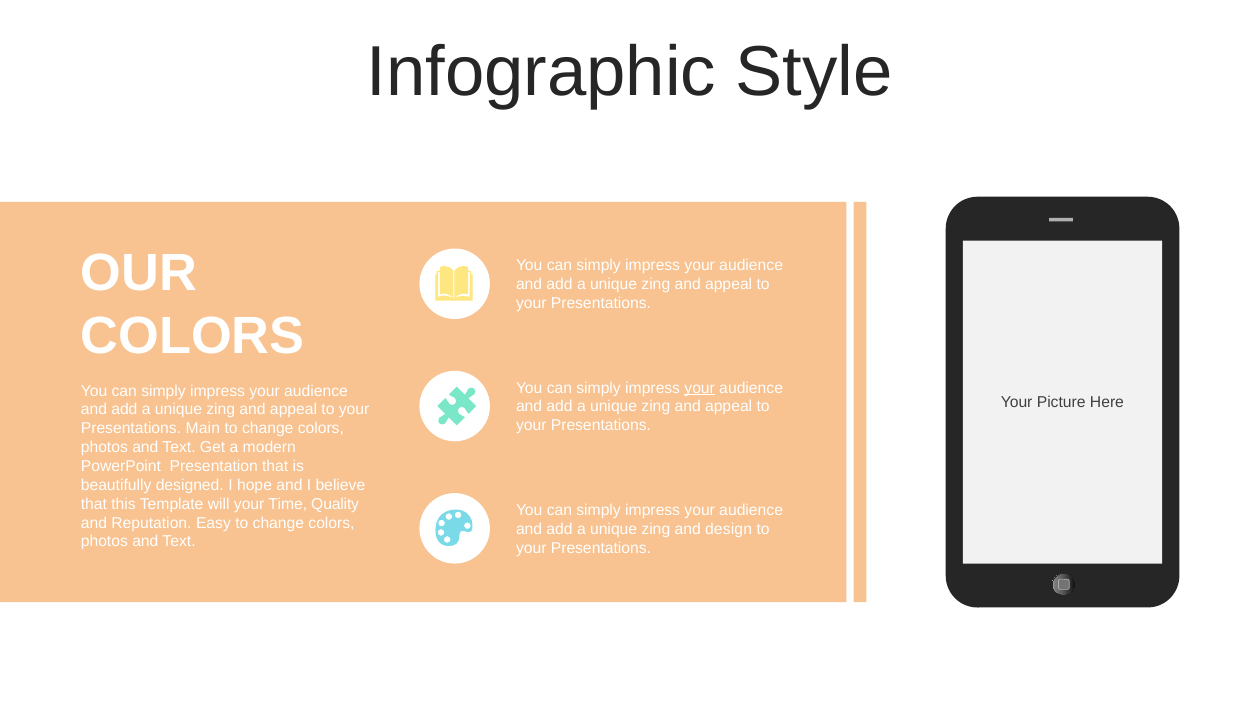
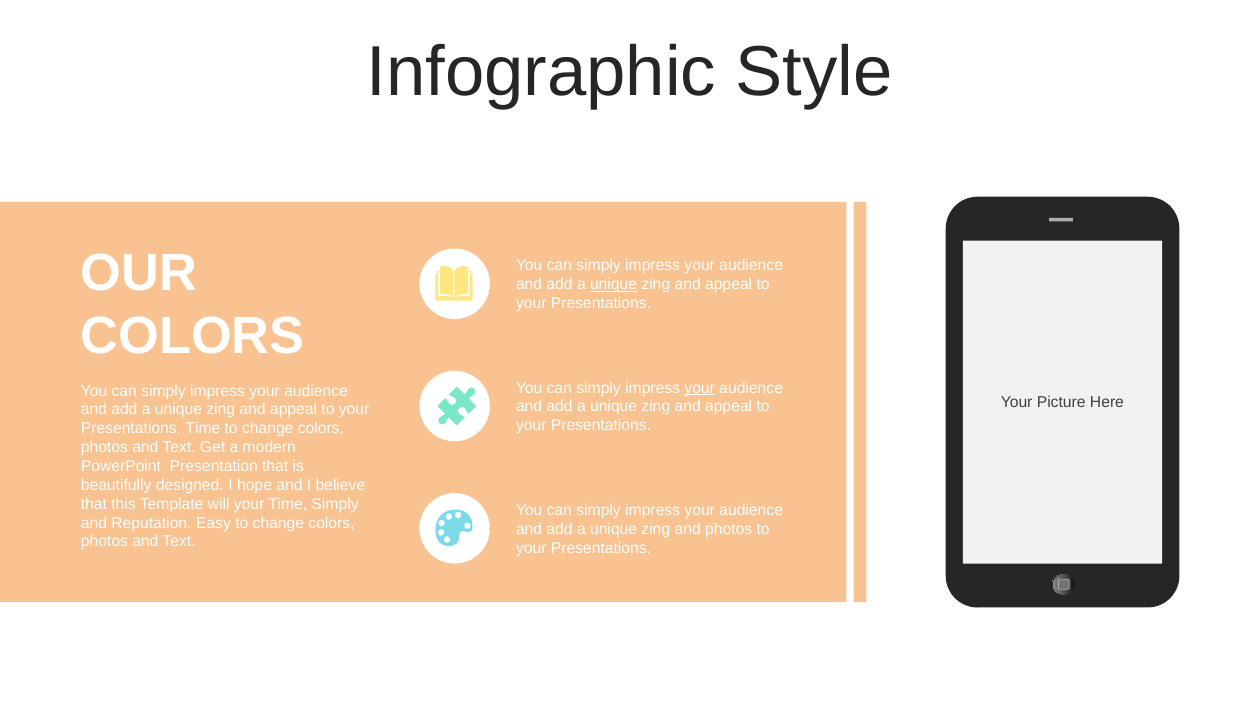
unique underline: none -> present (614, 284)
Presentations Main: Main -> Time (203, 429)
Time Quality: Quality -> Simply (335, 504)
and design: design -> photos (729, 529)
